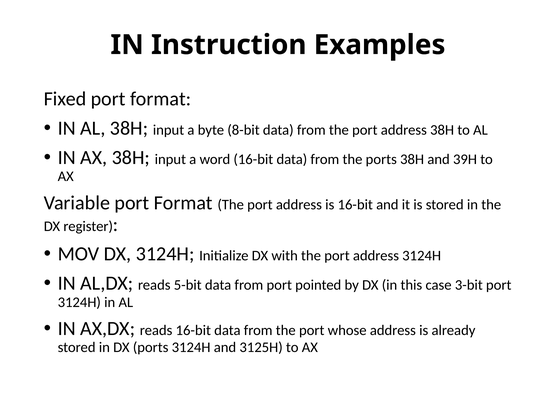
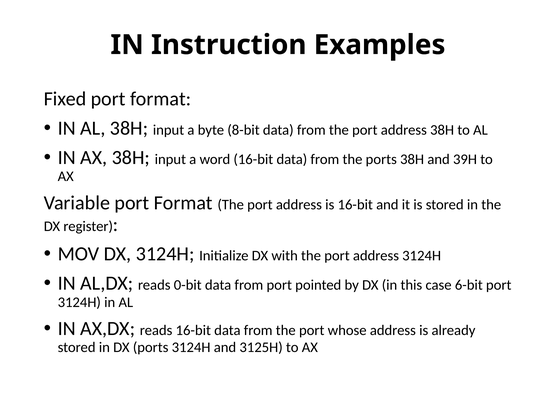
5-bit: 5-bit -> 0-bit (188, 285)
3-bit: 3-bit -> 6-bit (469, 285)
